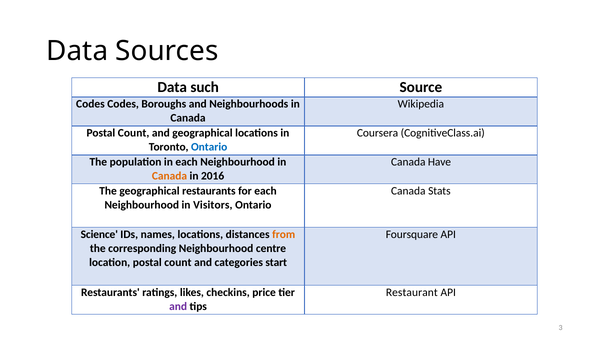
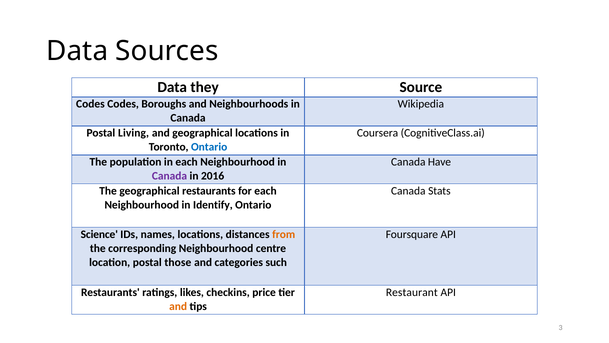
such: such -> they (205, 87)
Count: Count -> Living (134, 133)
Canada colour: orange -> purple (169, 176)
Visitors: Visitors -> Identify (213, 205)
location postal count: count -> those (178, 262)
start: start -> such (276, 262)
and colour: purple -> orange (178, 306)
